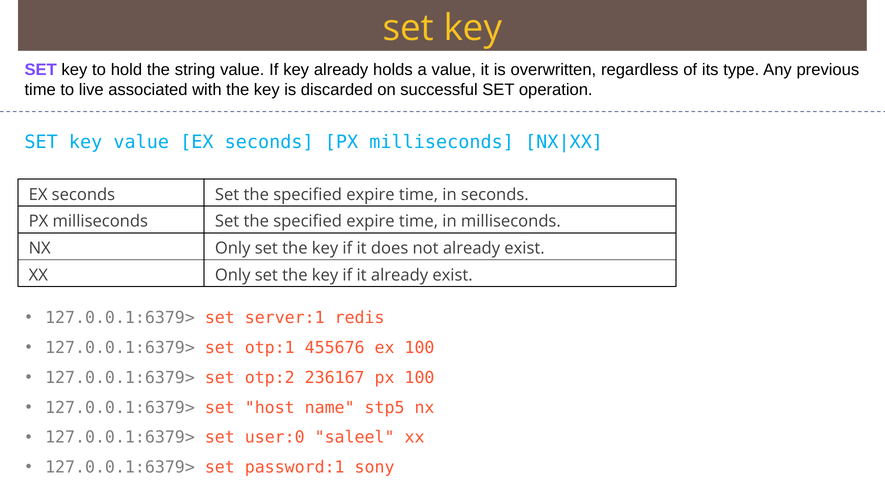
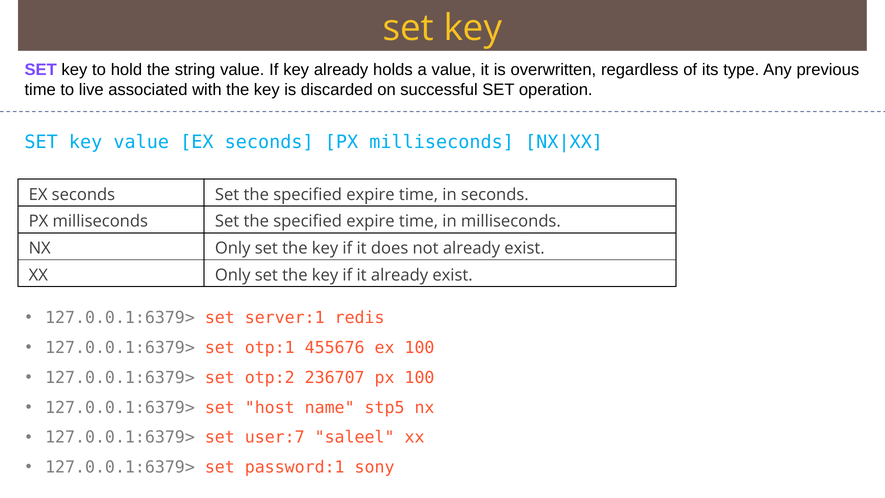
236167: 236167 -> 236707 (335, 378)
user:0: user:0 -> user:7 (275, 437)
